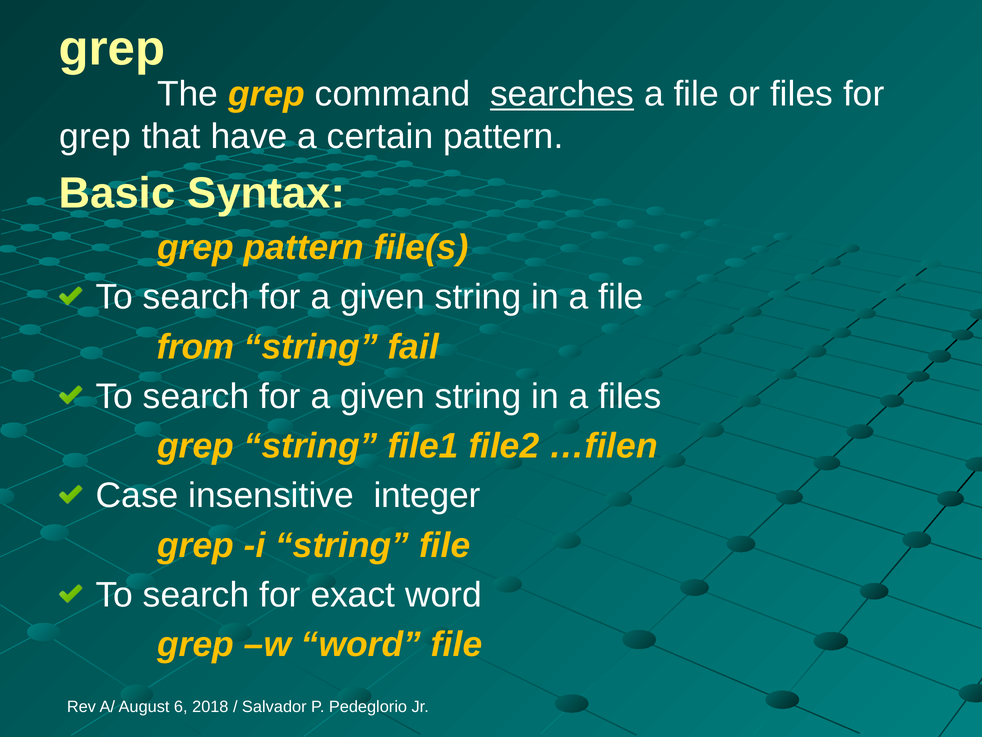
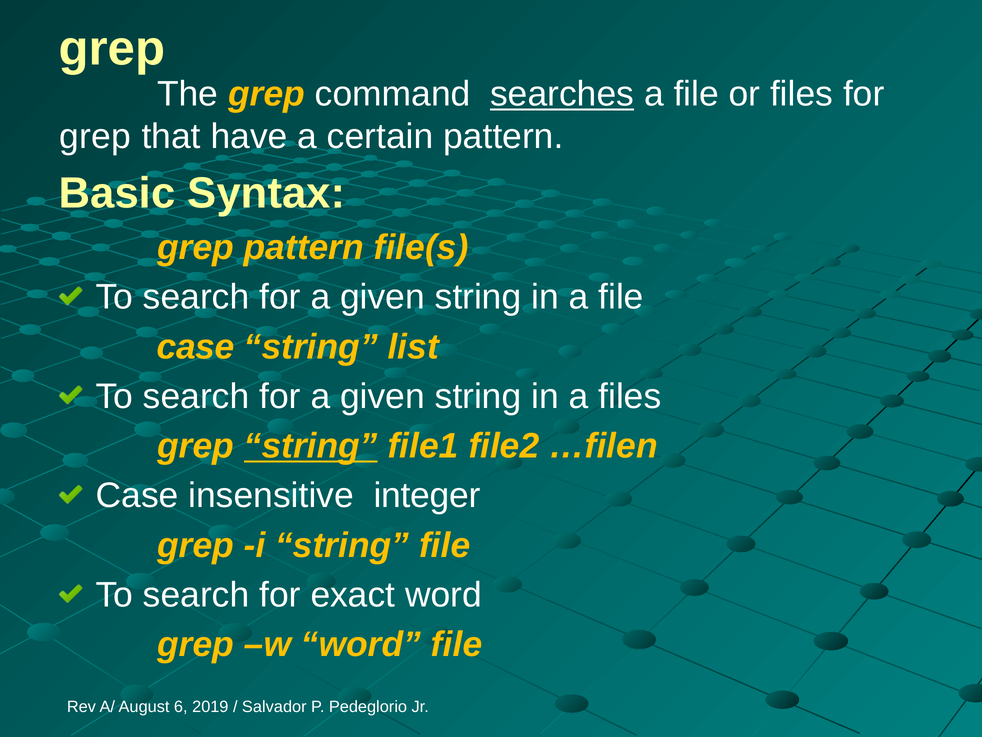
from: from -> case (196, 347)
fail: fail -> list (413, 347)
string underline: none -> present (311, 446)
2018: 2018 -> 2019 (210, 706)
